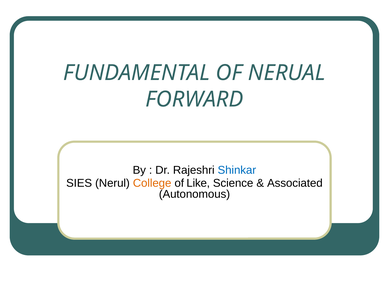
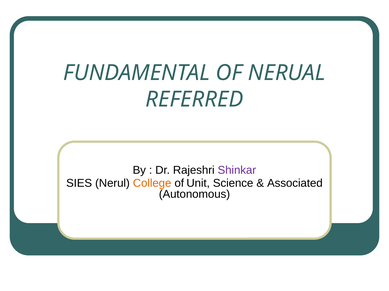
FORWARD: FORWARD -> REFERRED (194, 100)
Shinkar colour: blue -> purple (237, 171)
Like: Like -> Unit (198, 184)
